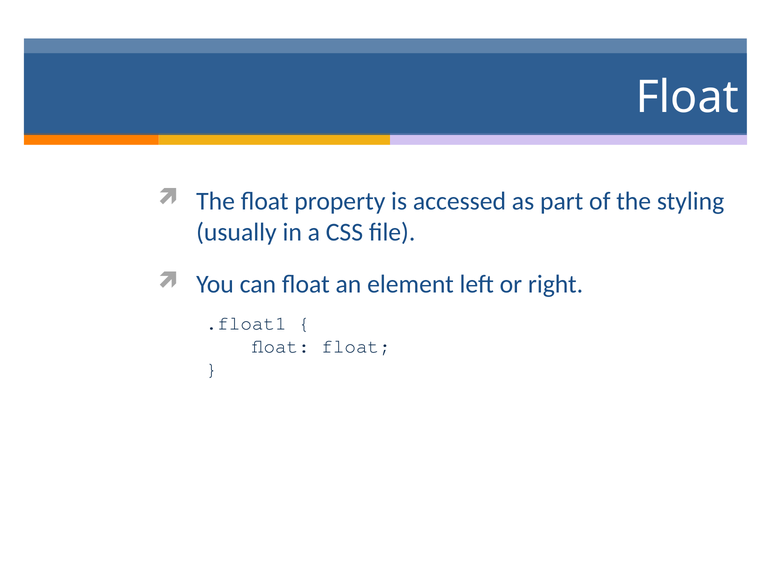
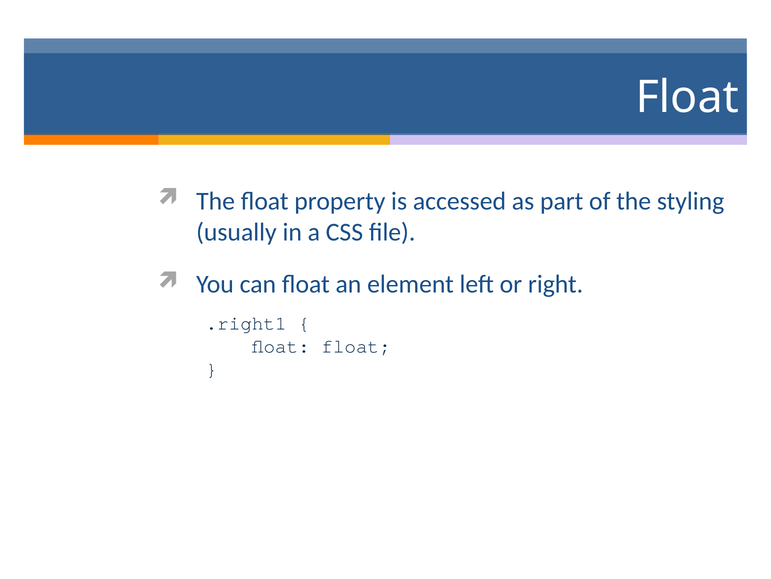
.float1: .float1 -> .right1 (246, 323)
